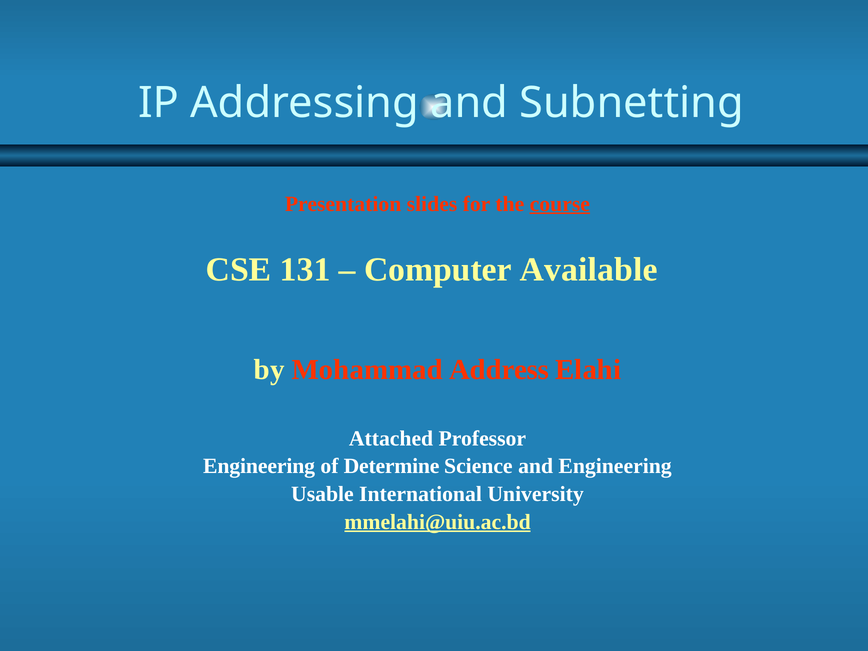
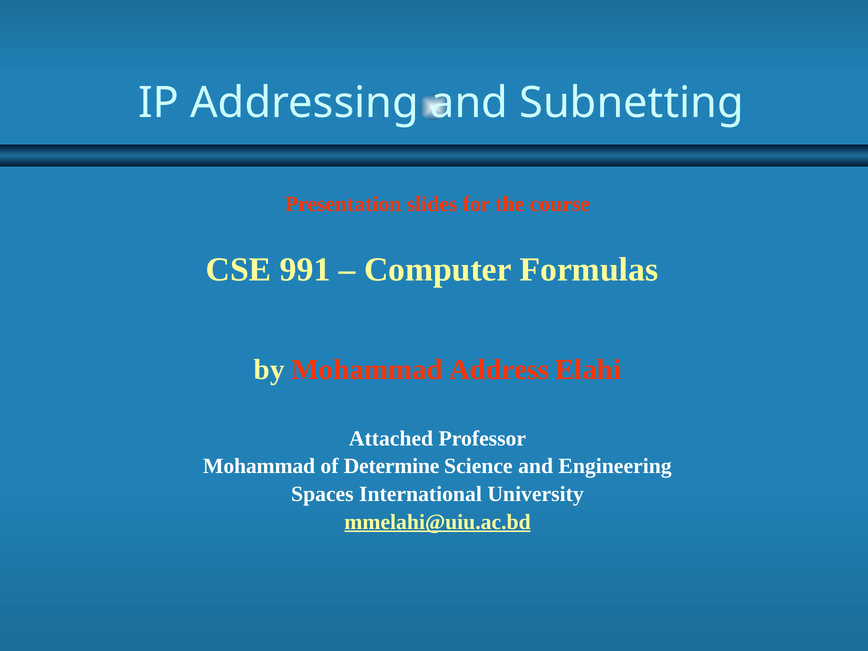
course underline: present -> none (560, 204)
131: 131 -> 991 (305, 269)
Available: Available -> Formulas (589, 269)
Engineering: Engineering -> Mohammad (259, 466)
Usable: Usable -> Spaces (322, 494)
